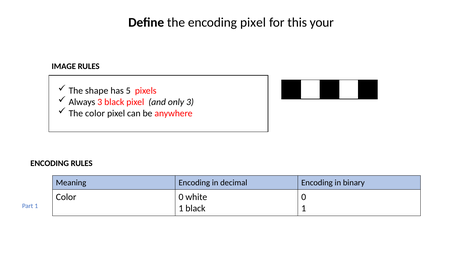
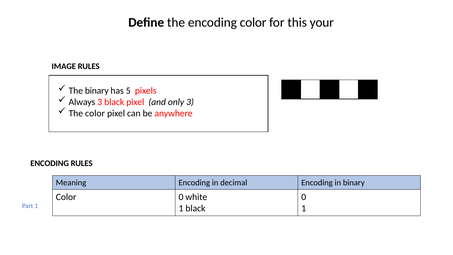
encoding pixel: pixel -> color (253, 22)
The shape: shape -> binary (97, 91)
